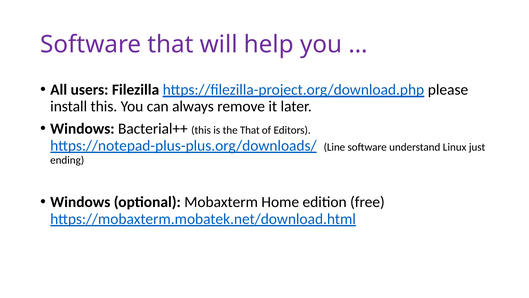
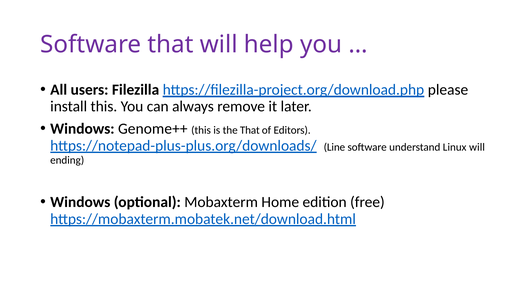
Bacterial++: Bacterial++ -> Genome++ (153, 129)
Linux just: just -> will (477, 147)
